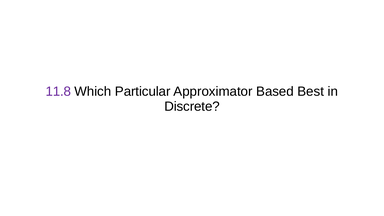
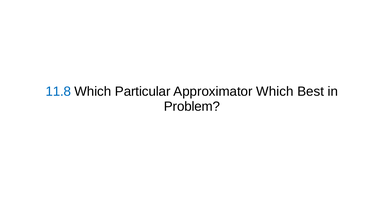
11.8 colour: purple -> blue (58, 92)
Approximator Based: Based -> Which (275, 92)
Discrete: Discrete -> Problem (192, 106)
